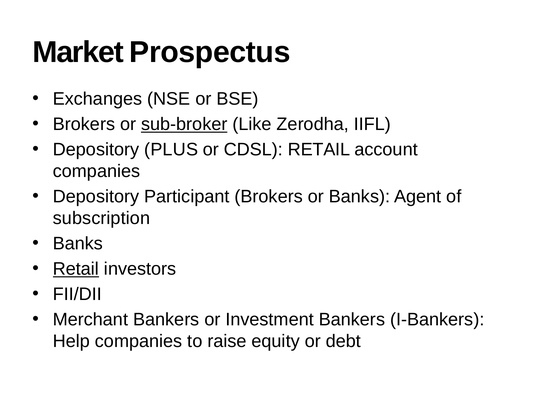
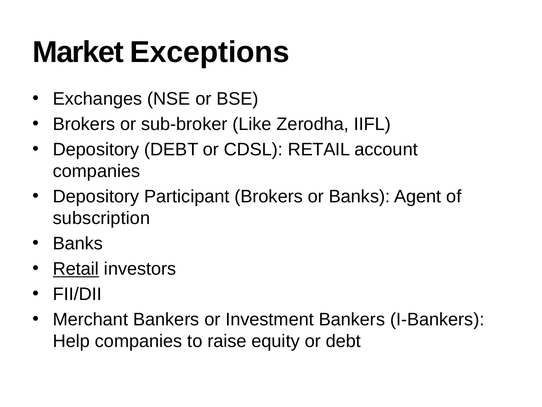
Prospectus: Prospectus -> Exceptions (210, 52)
sub-broker underline: present -> none (184, 124)
Depository PLUS: PLUS -> DEBT (171, 149)
